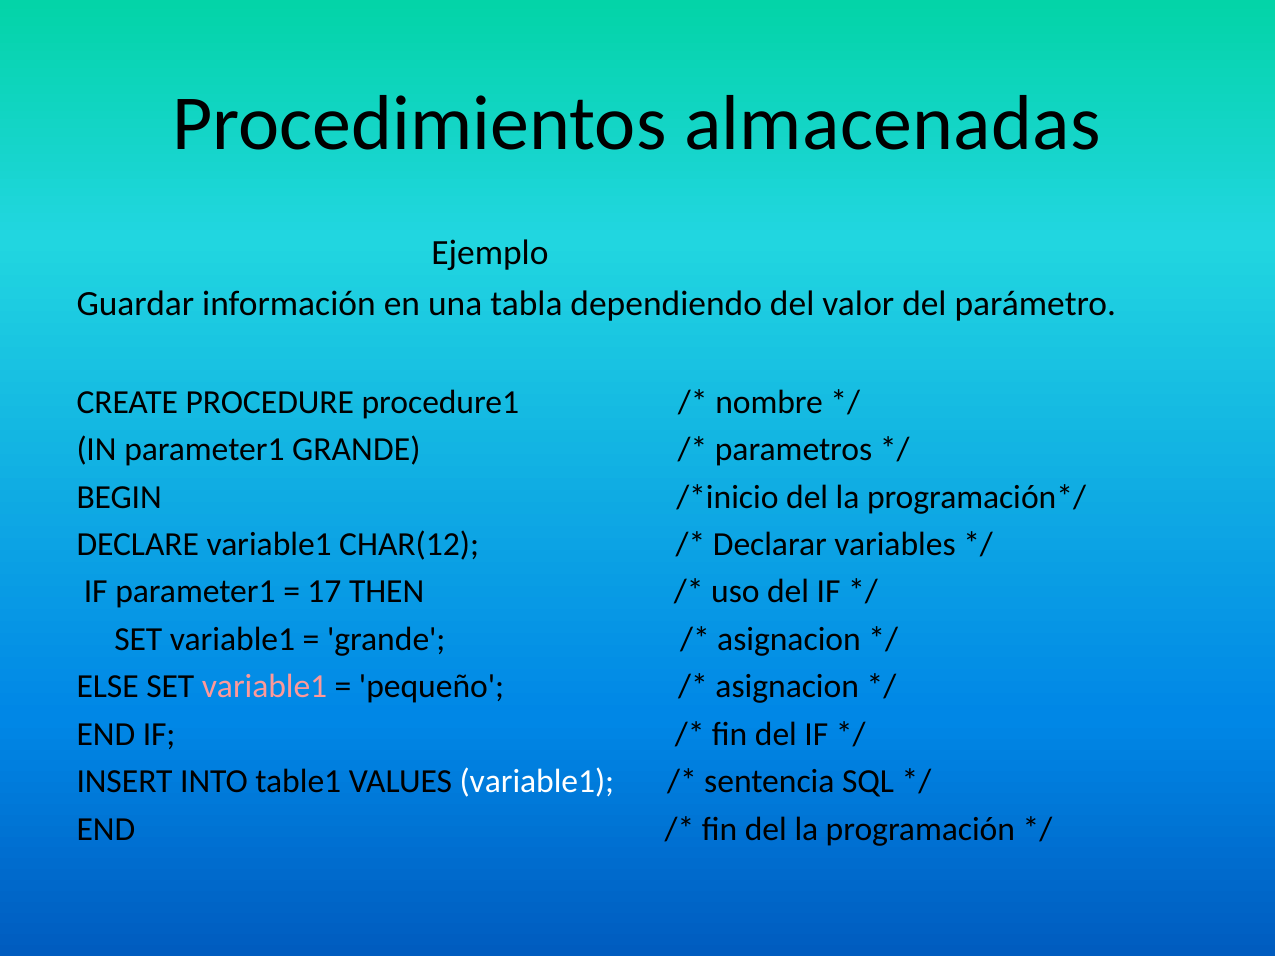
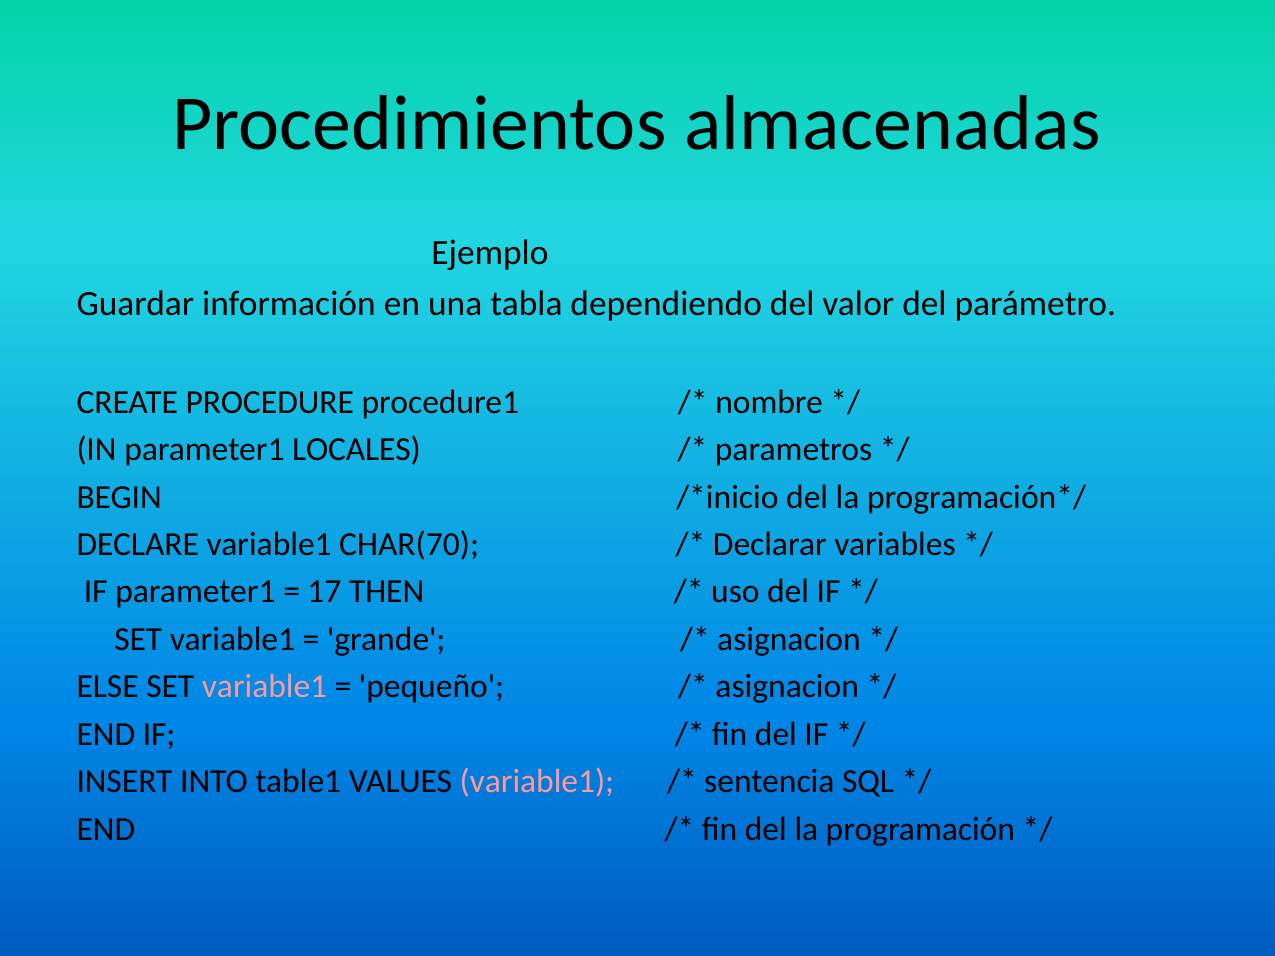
parameter1 GRANDE: GRANDE -> LOCALES (356, 450)
CHAR(12: CHAR(12 -> CHAR(70 (409, 545)
variable1 colour: white -> pink (537, 782)
